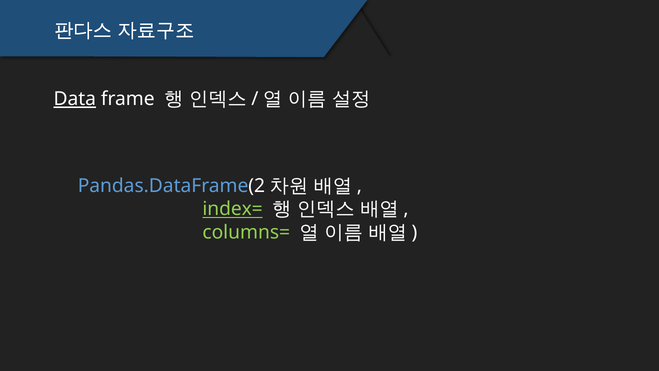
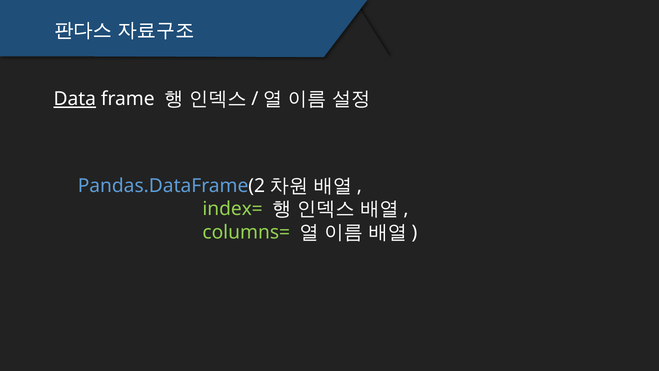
index= underline: present -> none (233, 209)
